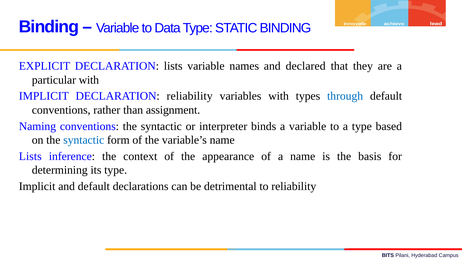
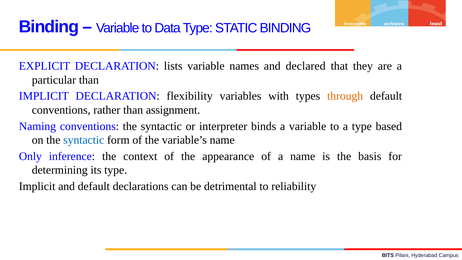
particular with: with -> than (89, 80)
DECLARATION reliability: reliability -> flexibility (190, 96)
through colour: blue -> orange (345, 96)
Lists: Lists -> Only (30, 156)
